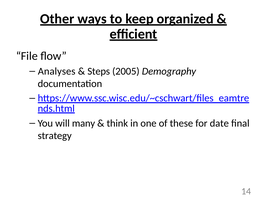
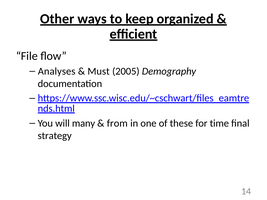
Steps: Steps -> Must (99, 71)
think: think -> from (117, 123)
date: date -> time (219, 123)
